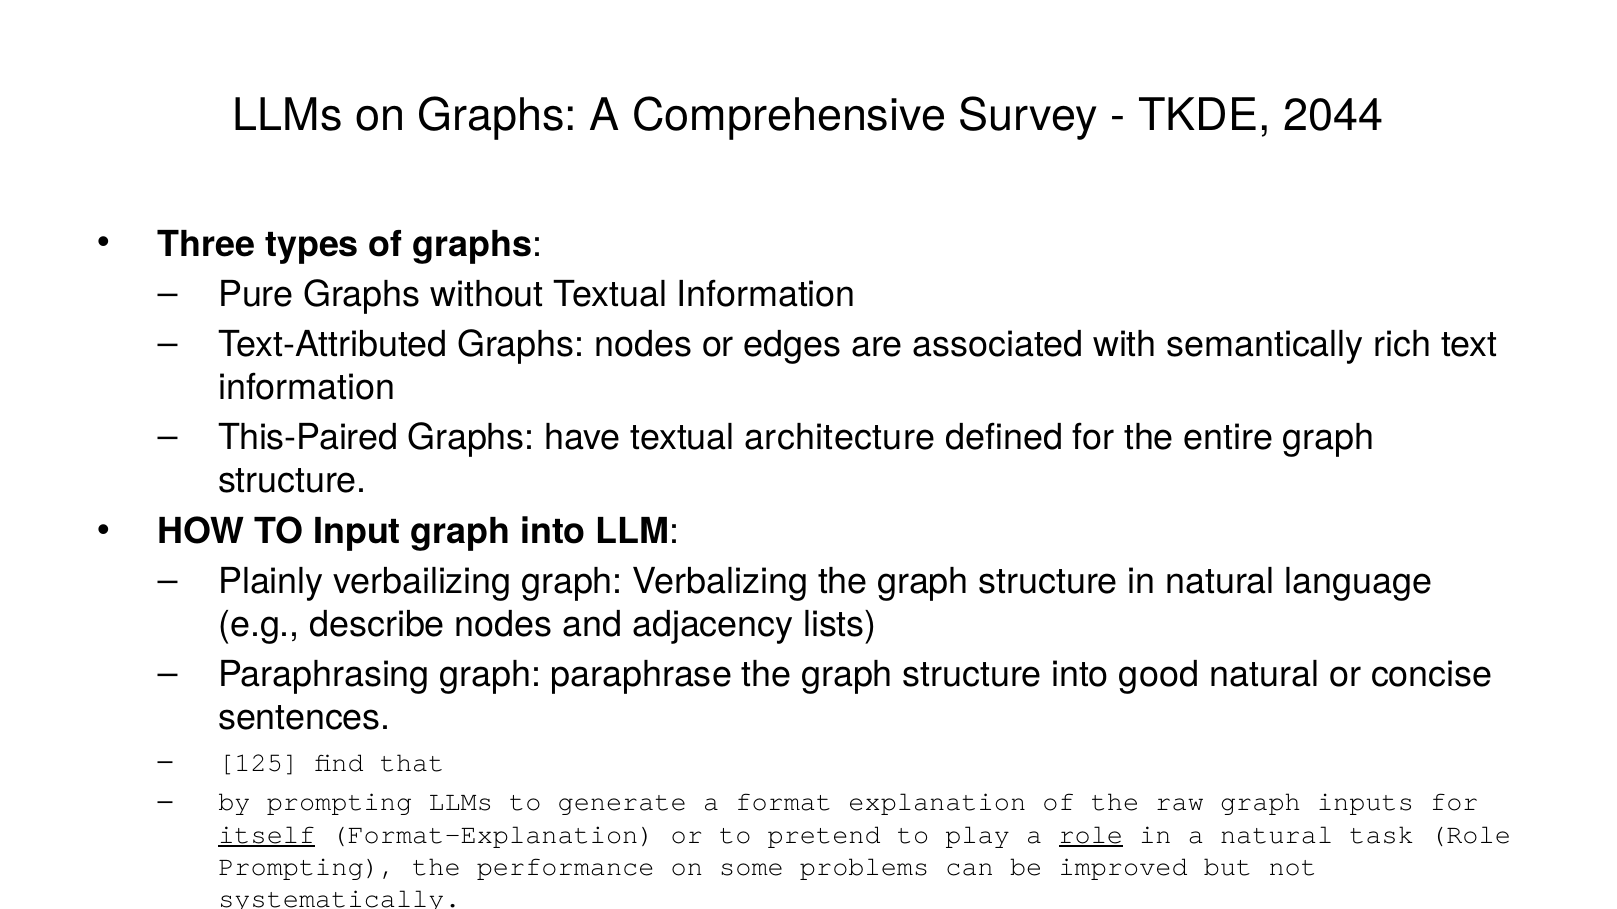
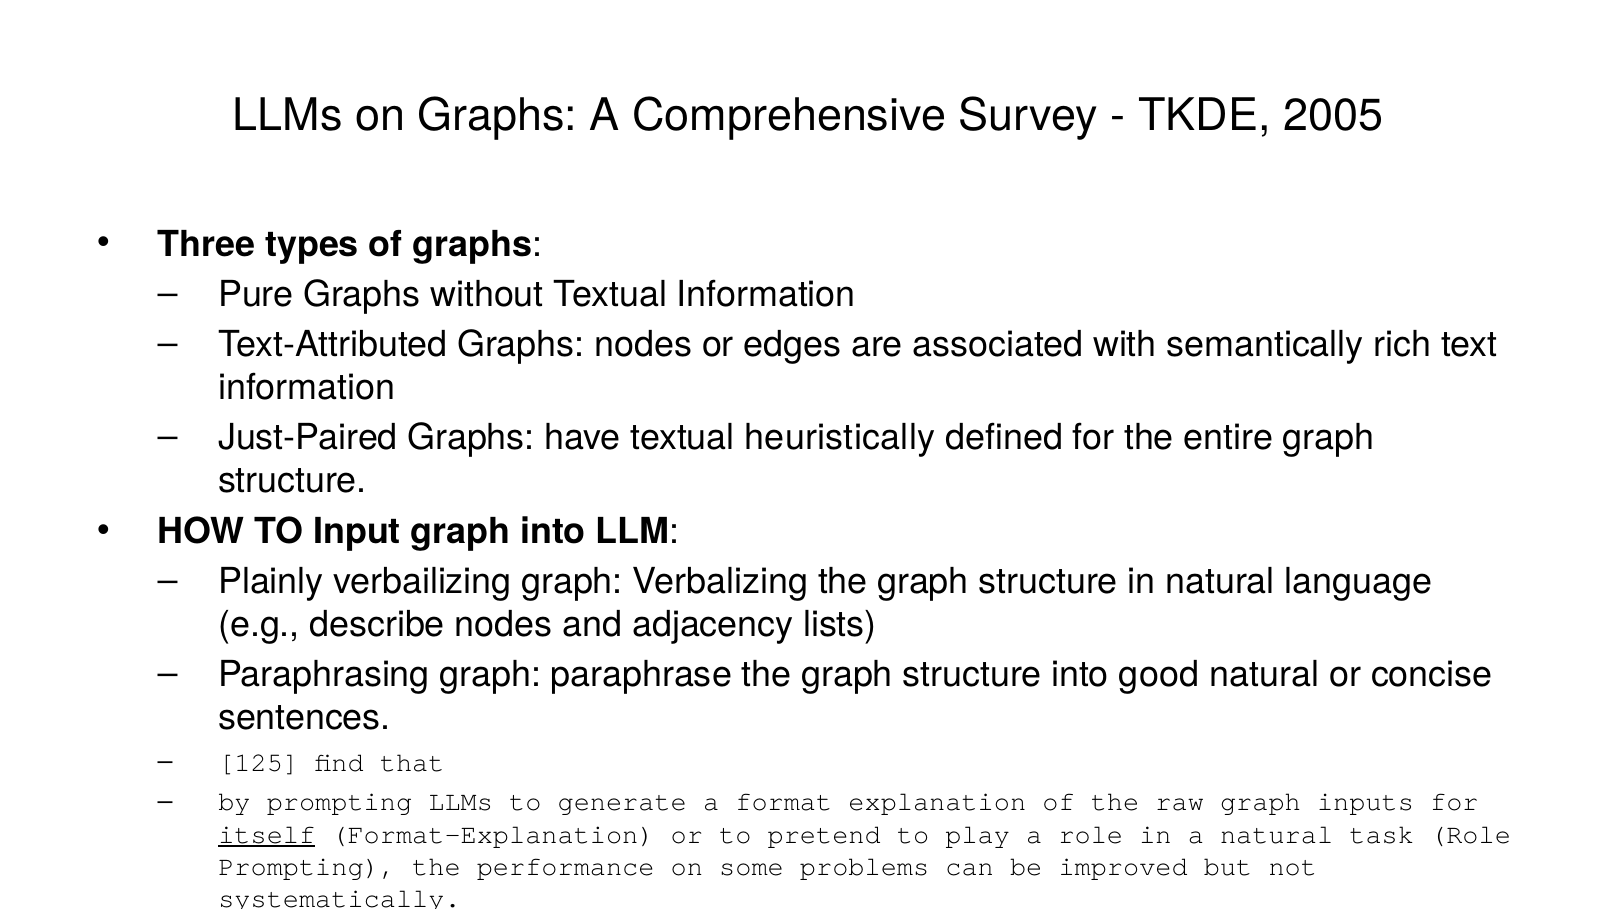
2044: 2044 -> 2005 (1333, 115)
This-Paired: This-Paired -> Just-Paired (308, 438)
architecture: architecture -> heuristically (840, 438)
role underline: present -> none (1091, 835)
